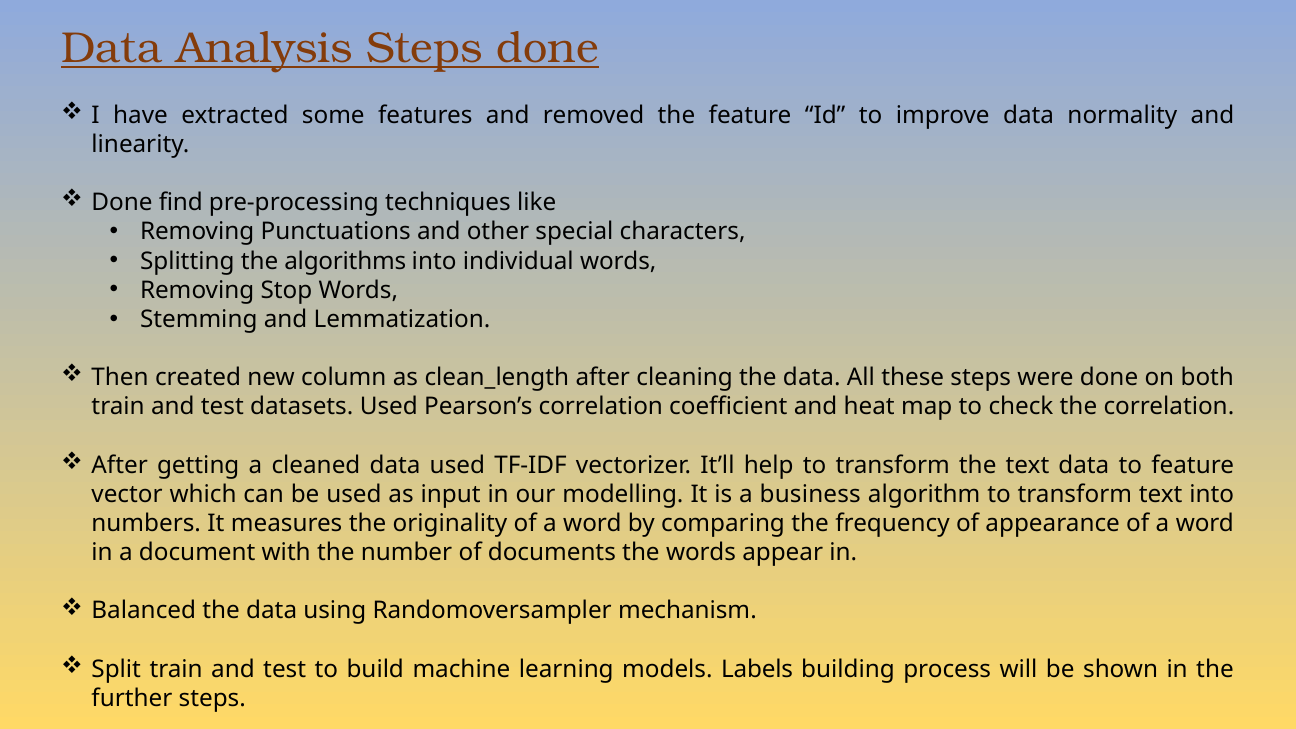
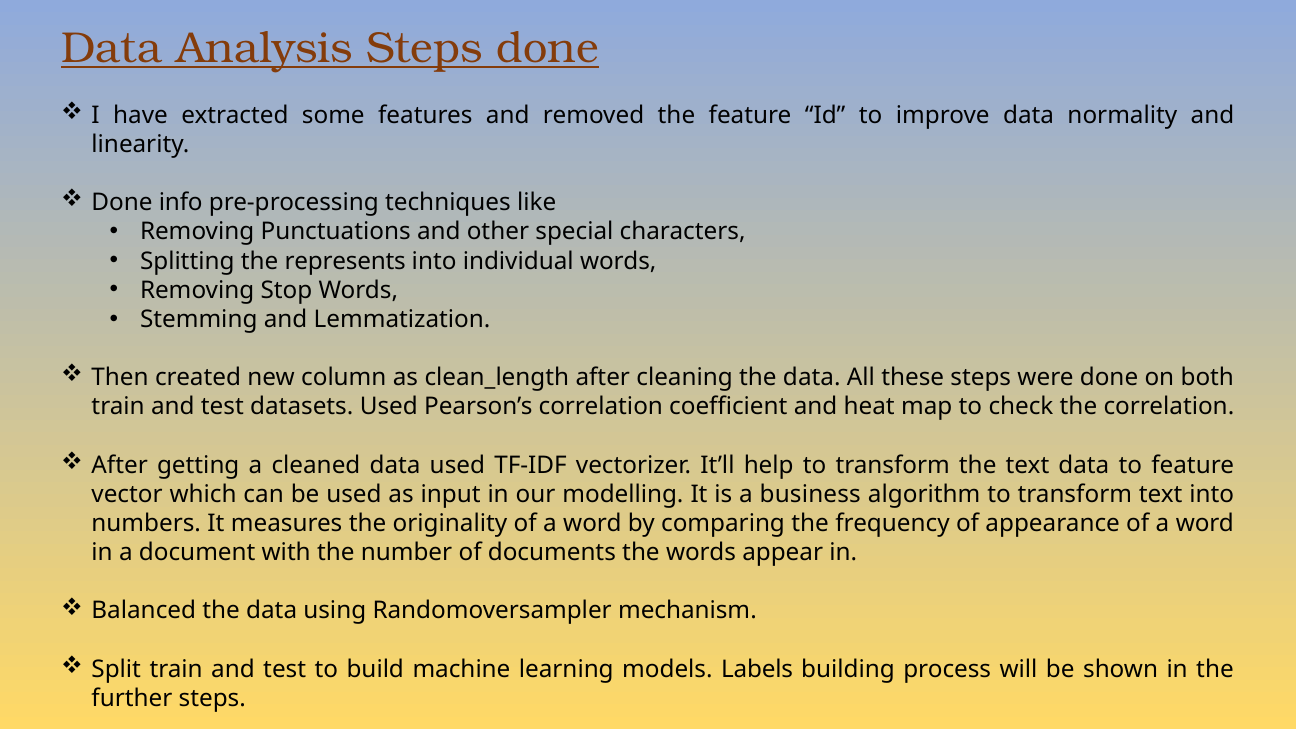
find: find -> info (181, 203)
algorithms: algorithms -> represents (345, 261)
